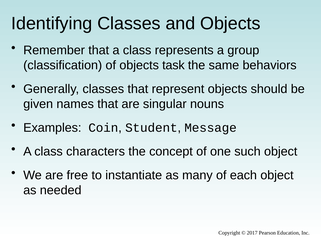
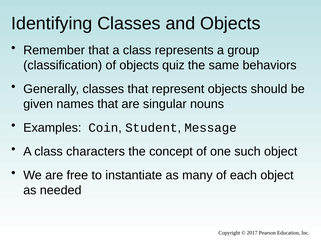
task: task -> quiz (173, 65)
